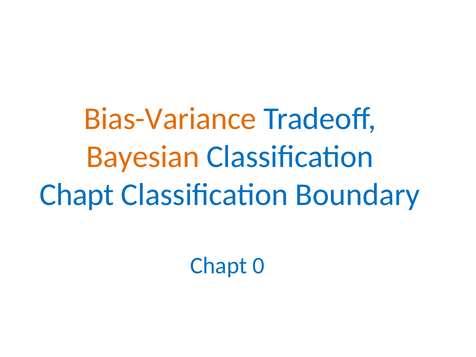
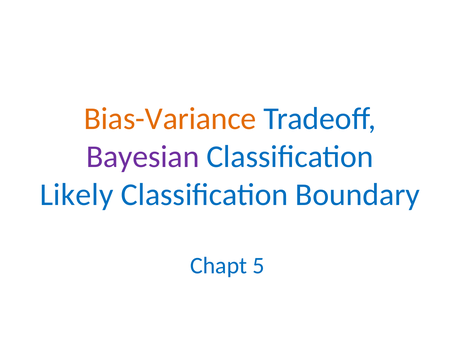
Bayesian colour: orange -> purple (143, 157)
Chapt: Chapt -> Likely (77, 195)
0: 0 -> 5 (258, 266)
